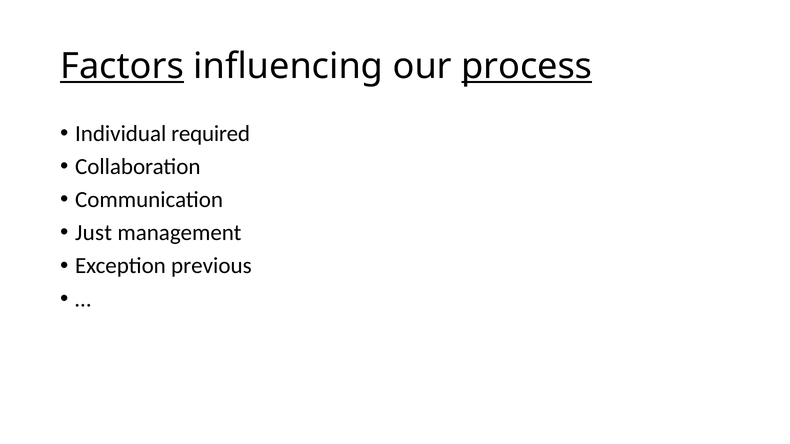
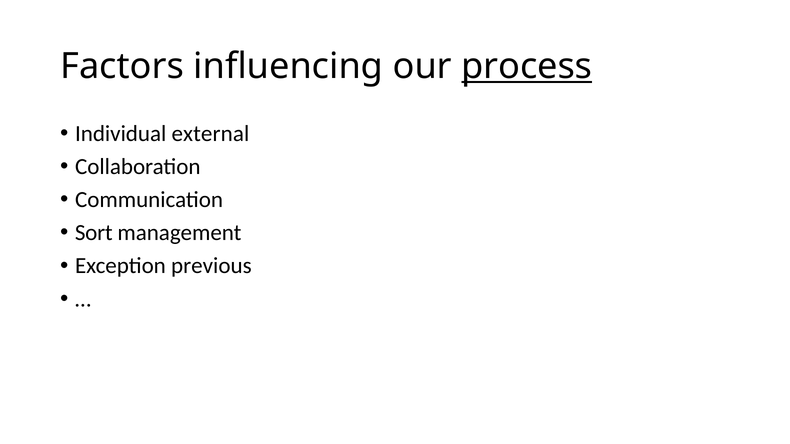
Factors underline: present -> none (122, 66)
required: required -> external (210, 134)
Just: Just -> Sort (94, 233)
